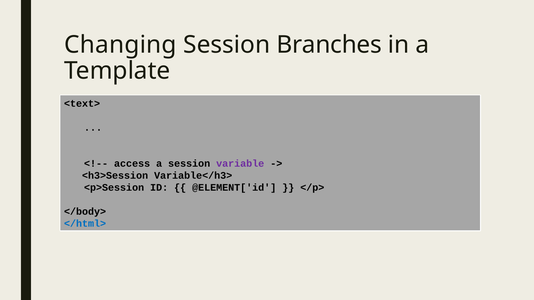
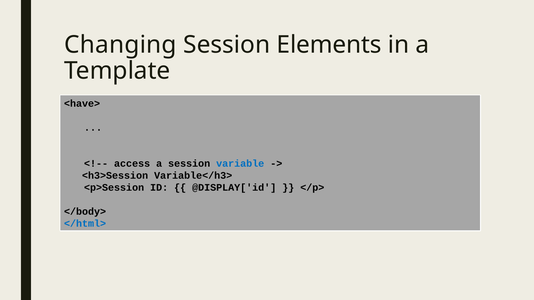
Branches: Branches -> Elements (329, 45)
<text>: <text> -> <have> (82, 104)
variable colour: purple -> blue (240, 164)
@ELEMENT['id: @ELEMENT['id -> @DISPLAY['id (234, 188)
